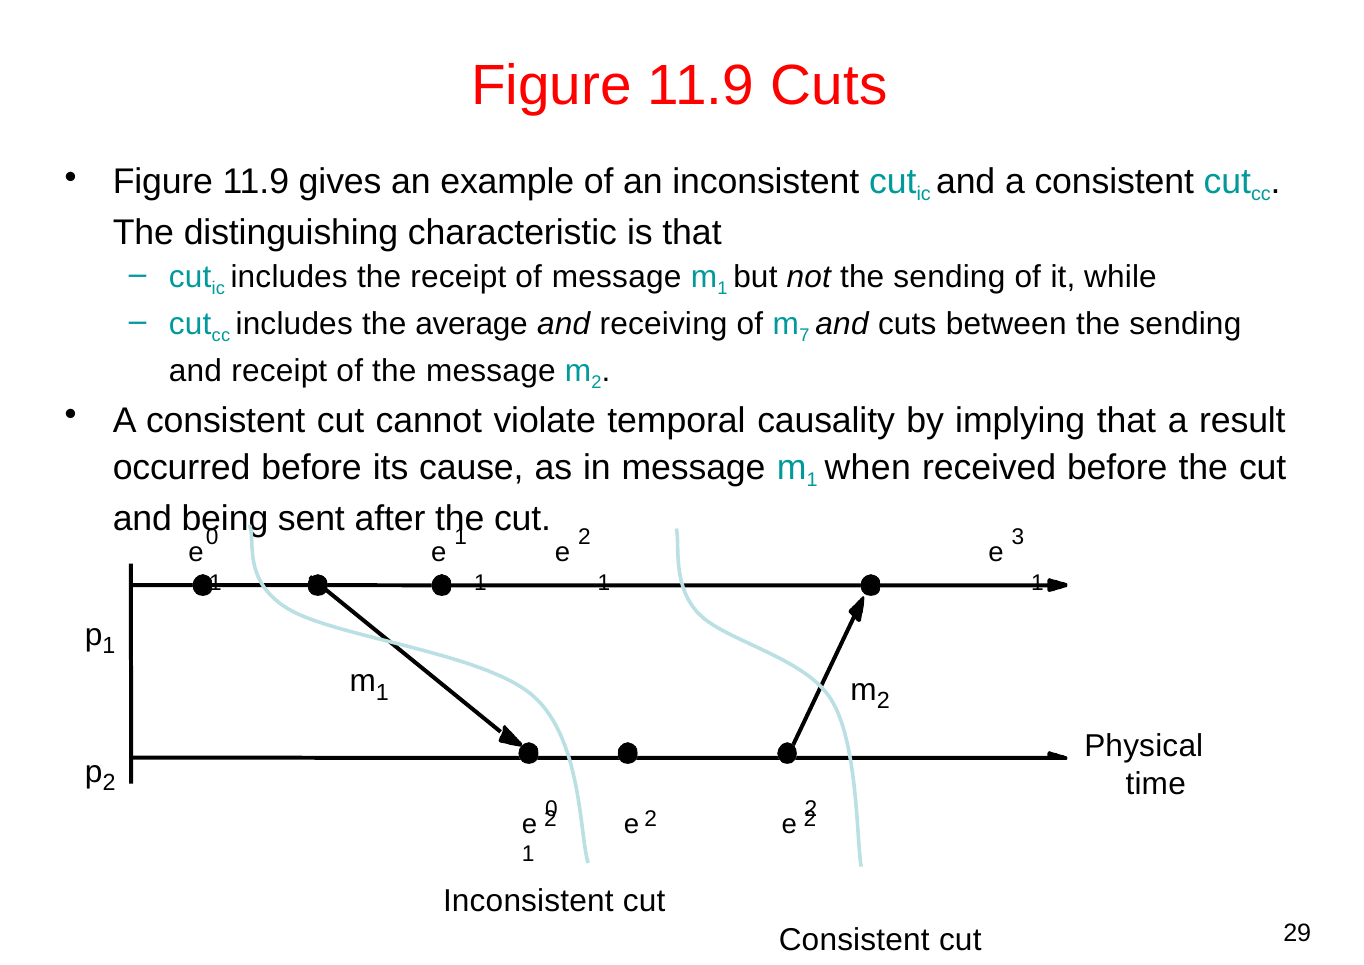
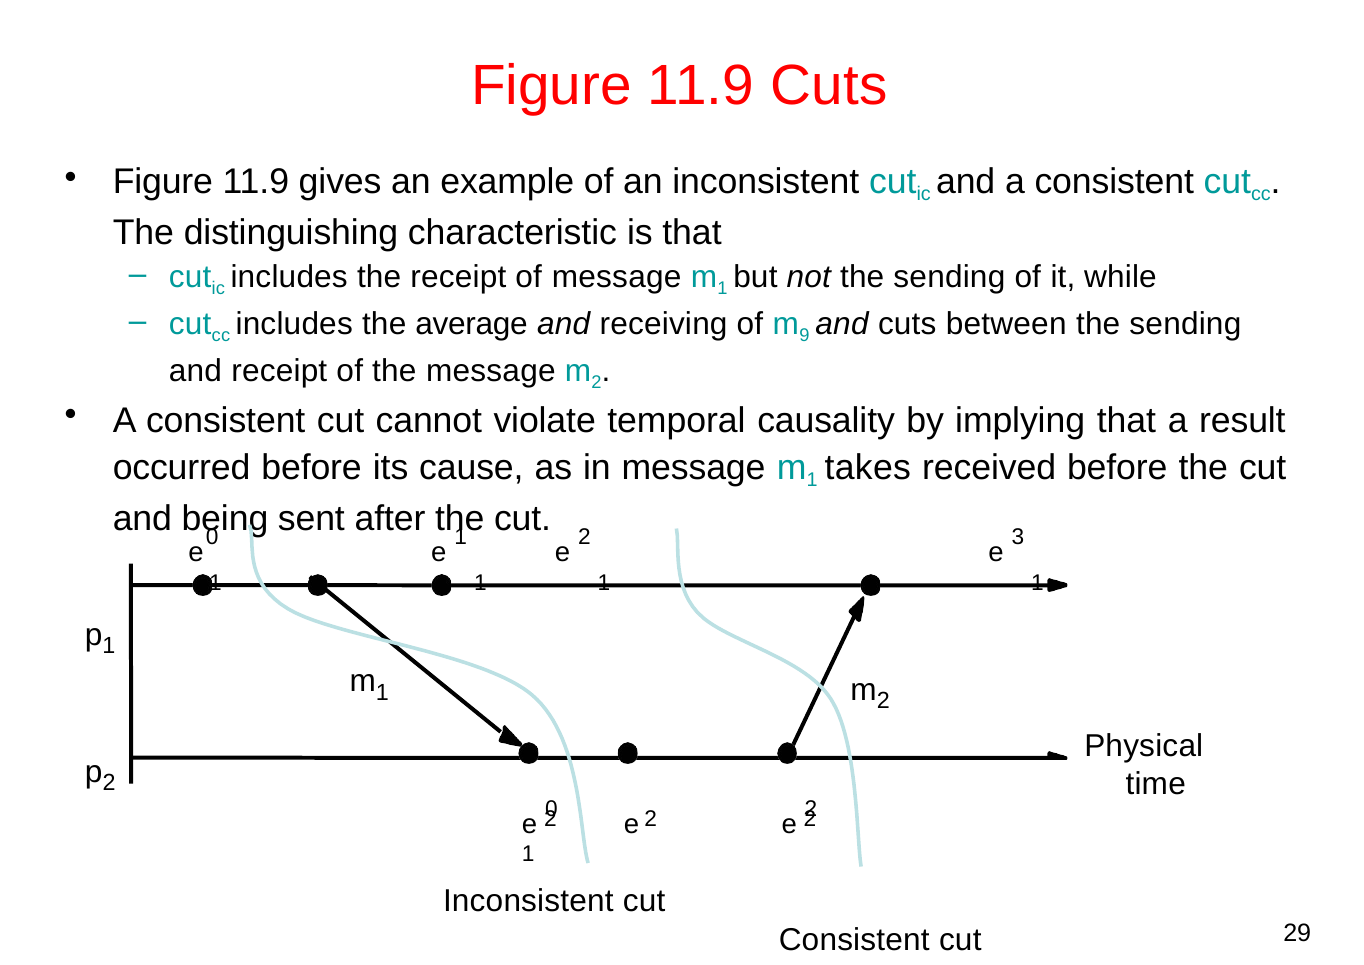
7: 7 -> 9 (804, 335)
when: when -> takes (868, 468)
